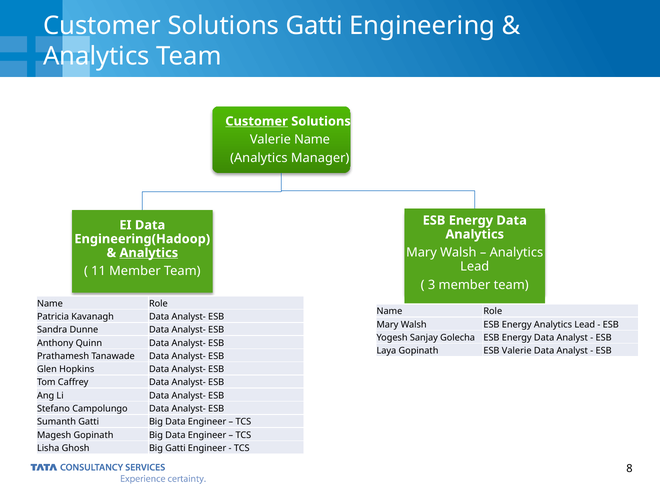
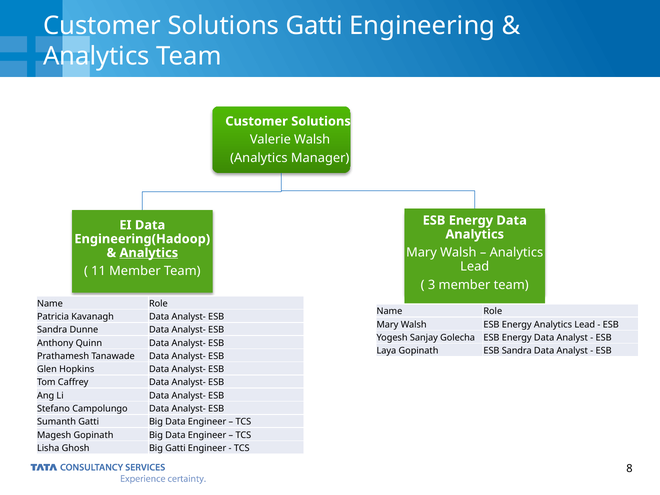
Customer underline: present -> none (257, 121)
Valerie Name: Name -> Walsh (312, 140)
Gopinath ESB Valerie: Valerie -> Sandra (517, 351)
